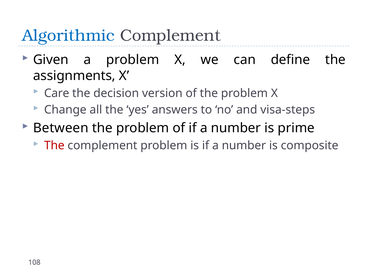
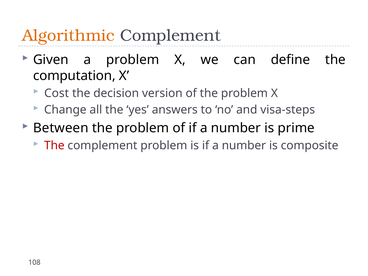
Algorithmic colour: blue -> orange (68, 36)
assignments: assignments -> computation (74, 76)
Care: Care -> Cost (57, 93)
